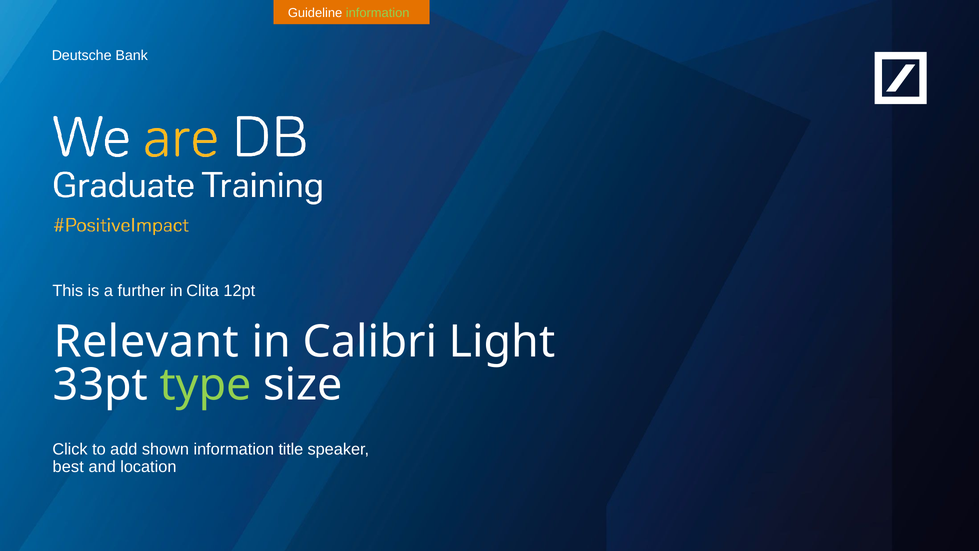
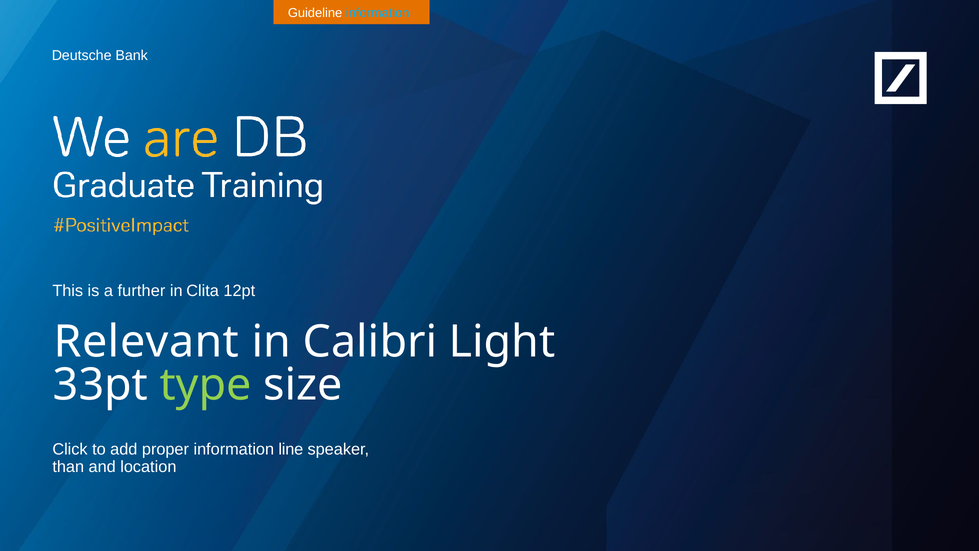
information colour: light green -> light blue (378, 13)
shown: shown -> proper (165, 449)
title: title -> line (291, 449)
best: best -> than (68, 467)
